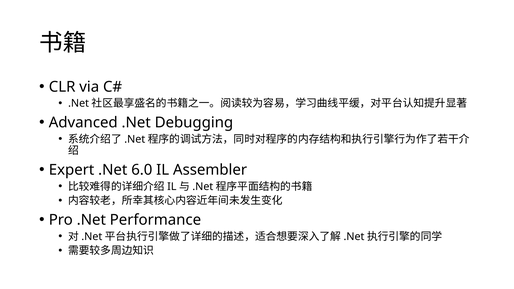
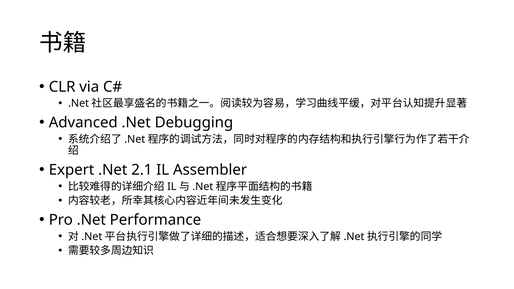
6.0: 6.0 -> 2.1 (142, 170)
